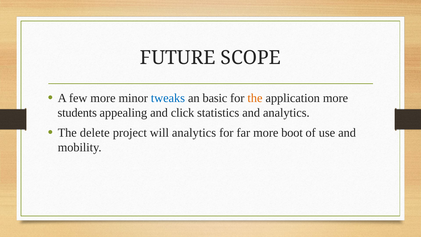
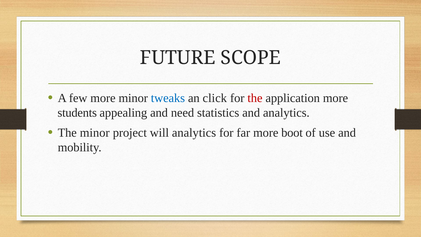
basic: basic -> click (215, 98)
the colour: orange -> red (255, 98)
click: click -> need (183, 113)
The delete: delete -> minor (95, 133)
